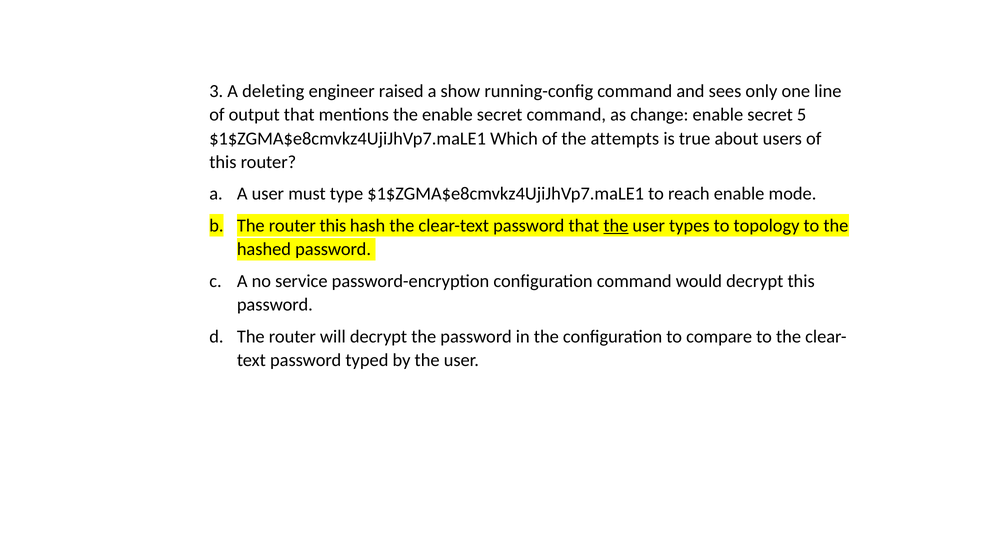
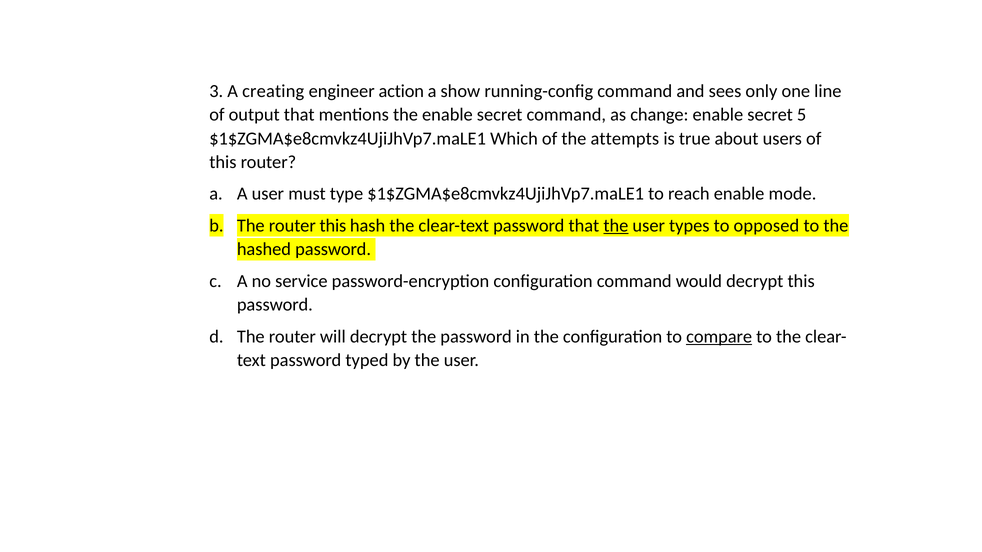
deleting: deleting -> creating (273, 91)
raised: raised -> action (401, 91)
topology: topology -> opposed (766, 226)
compare underline: none -> present (719, 337)
